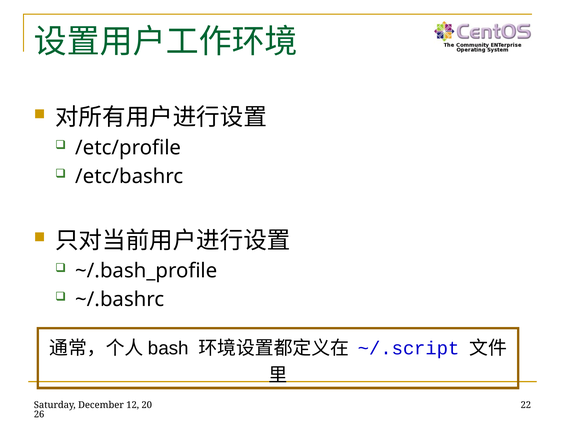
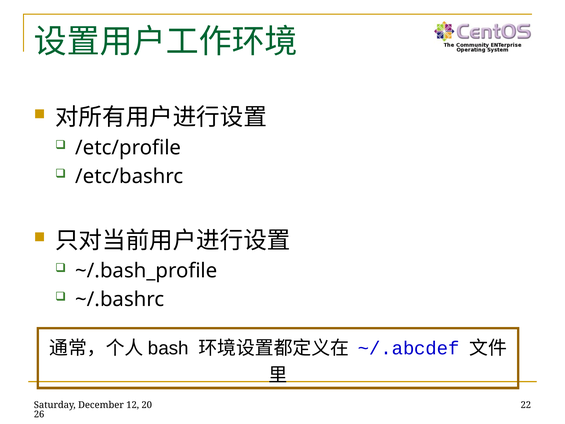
~/.script: ~/.script -> ~/.abcdef (409, 348)
